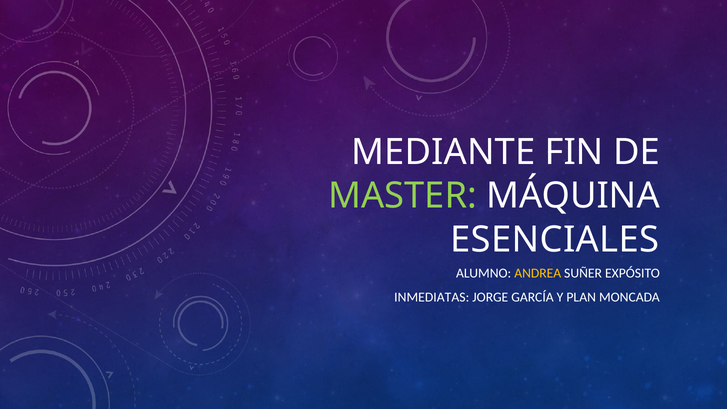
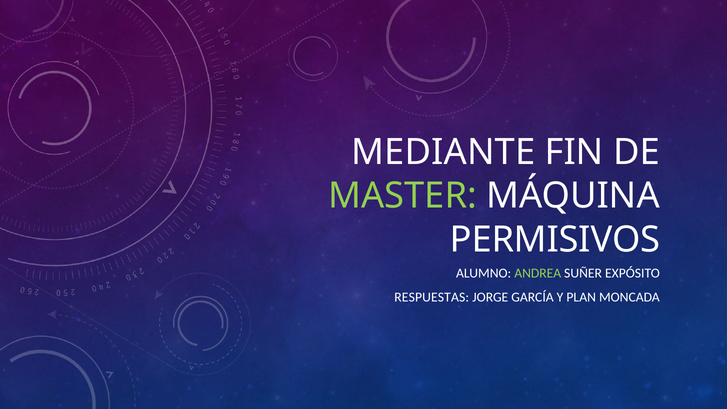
ESENCIALES: ESENCIALES -> PERMISIVOS (555, 239)
ANDREA colour: yellow -> light green (538, 273)
INMEDIATAS: INMEDIATAS -> RESPUESTAS (432, 297)
